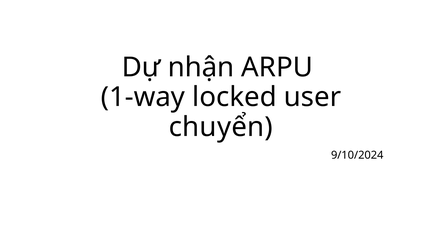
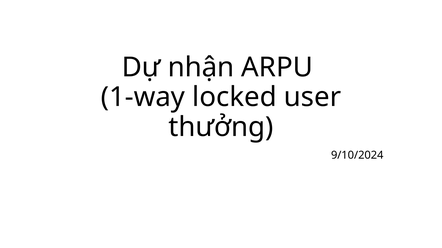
chuyển: chuyển -> thưởng (221, 127)
